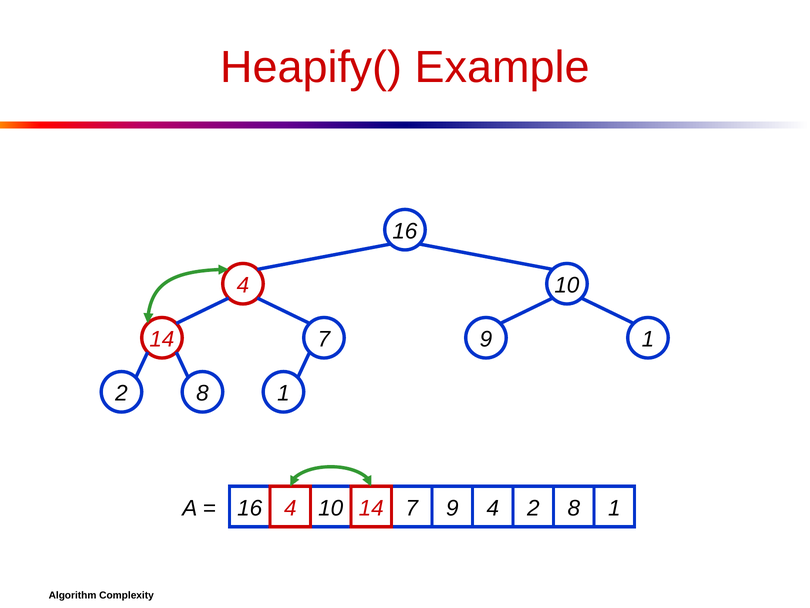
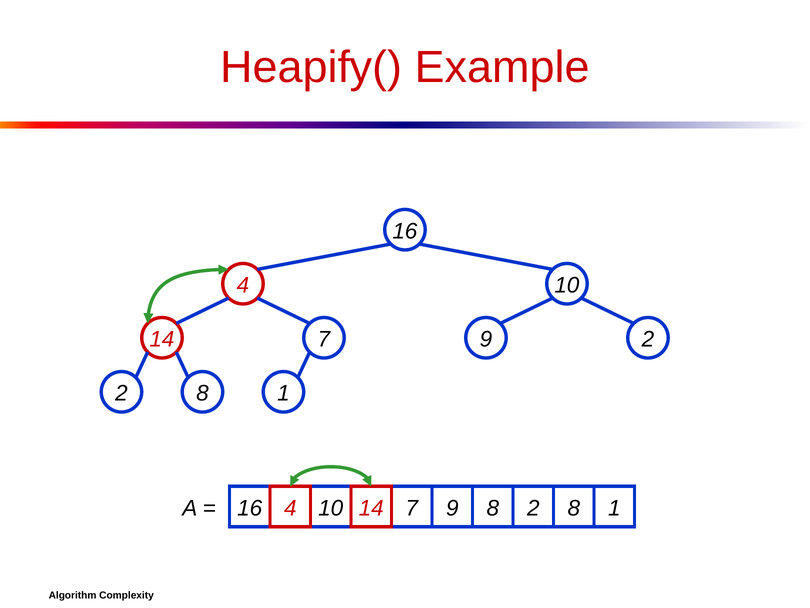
9 1: 1 -> 2 (648, 339)
9 4: 4 -> 8 (493, 508)
